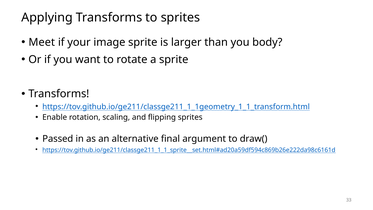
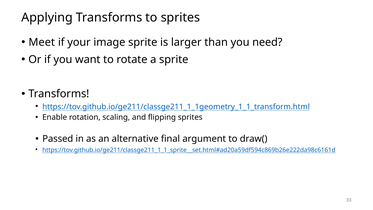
body: body -> need (267, 42)
